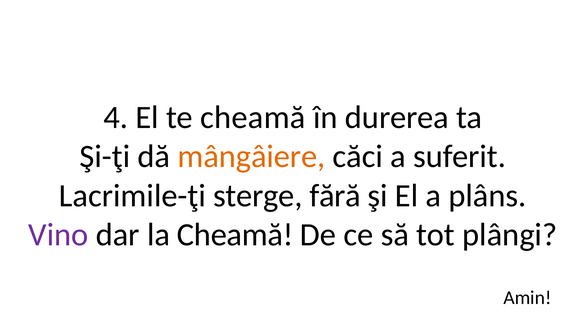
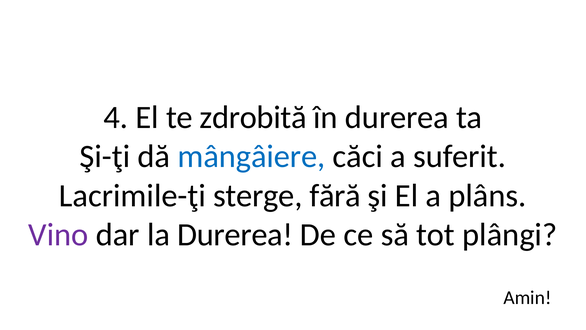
te cheamă: cheamă -> zdrobită (253, 117)
mângâiere colour: orange -> blue (251, 156)
la Cheamă: Cheamă -> Durerea (235, 234)
